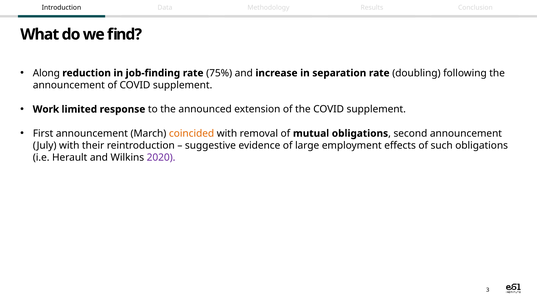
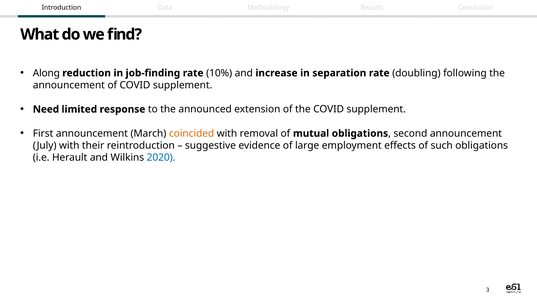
75%: 75% -> 10% (219, 73)
Work: Work -> Need (46, 109)
2020 colour: purple -> blue (161, 158)
